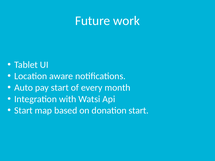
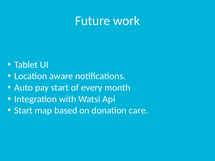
donation start: start -> care (139, 111)
